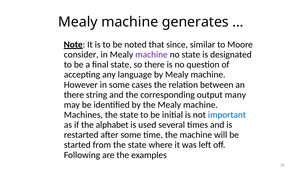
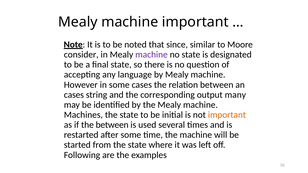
machine generates: generates -> important (195, 22)
there: there -> cases (74, 95)
important colour: blue -> orange (227, 115)
the alphabet: alphabet -> between (112, 125)
